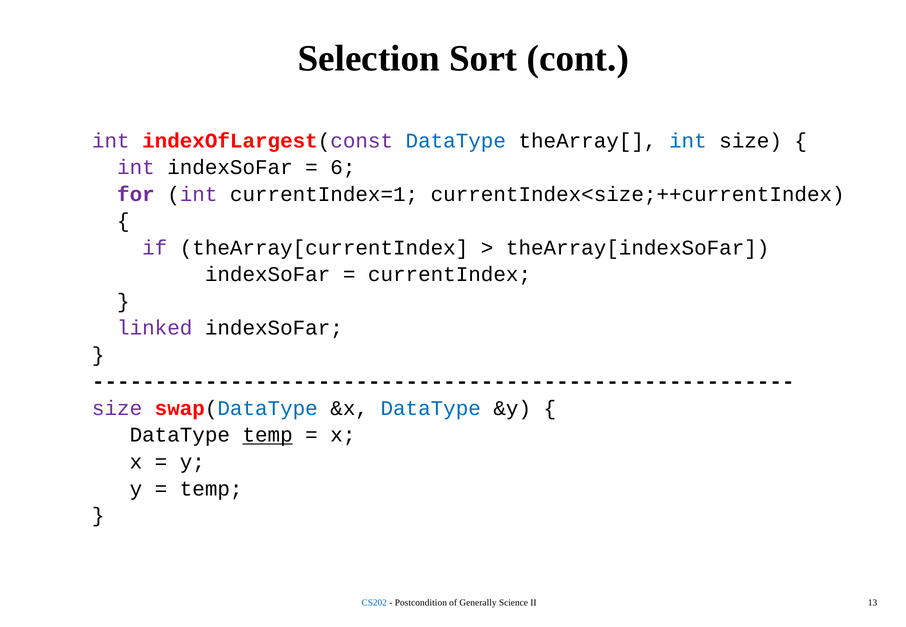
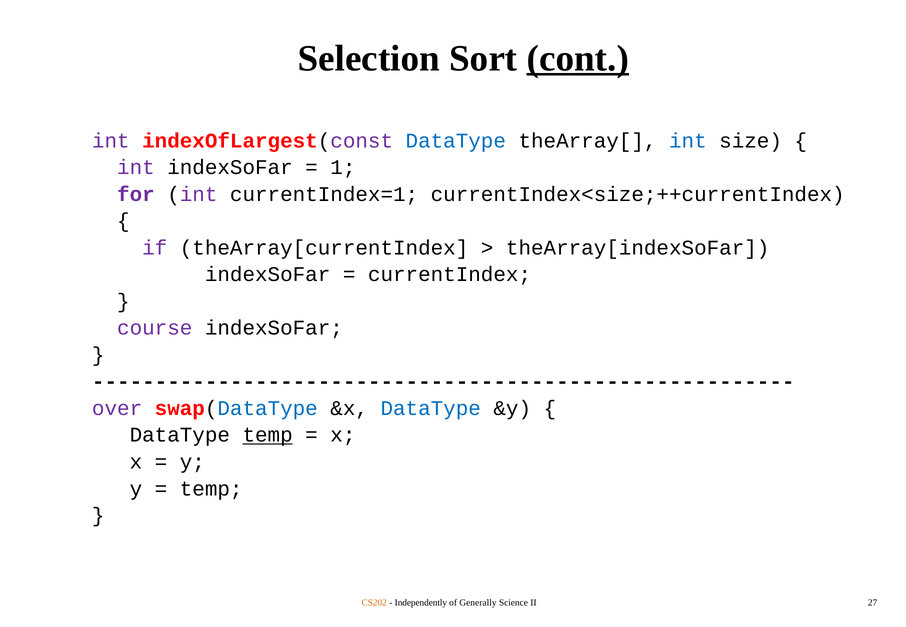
cont underline: none -> present (578, 58)
6: 6 -> 1 (343, 168)
linked: linked -> course (155, 328)
size: size -> over (117, 408)
CS202 colour: blue -> orange (374, 603)
Postcondition: Postcondition -> Independently (421, 603)
13: 13 -> 27 (873, 603)
